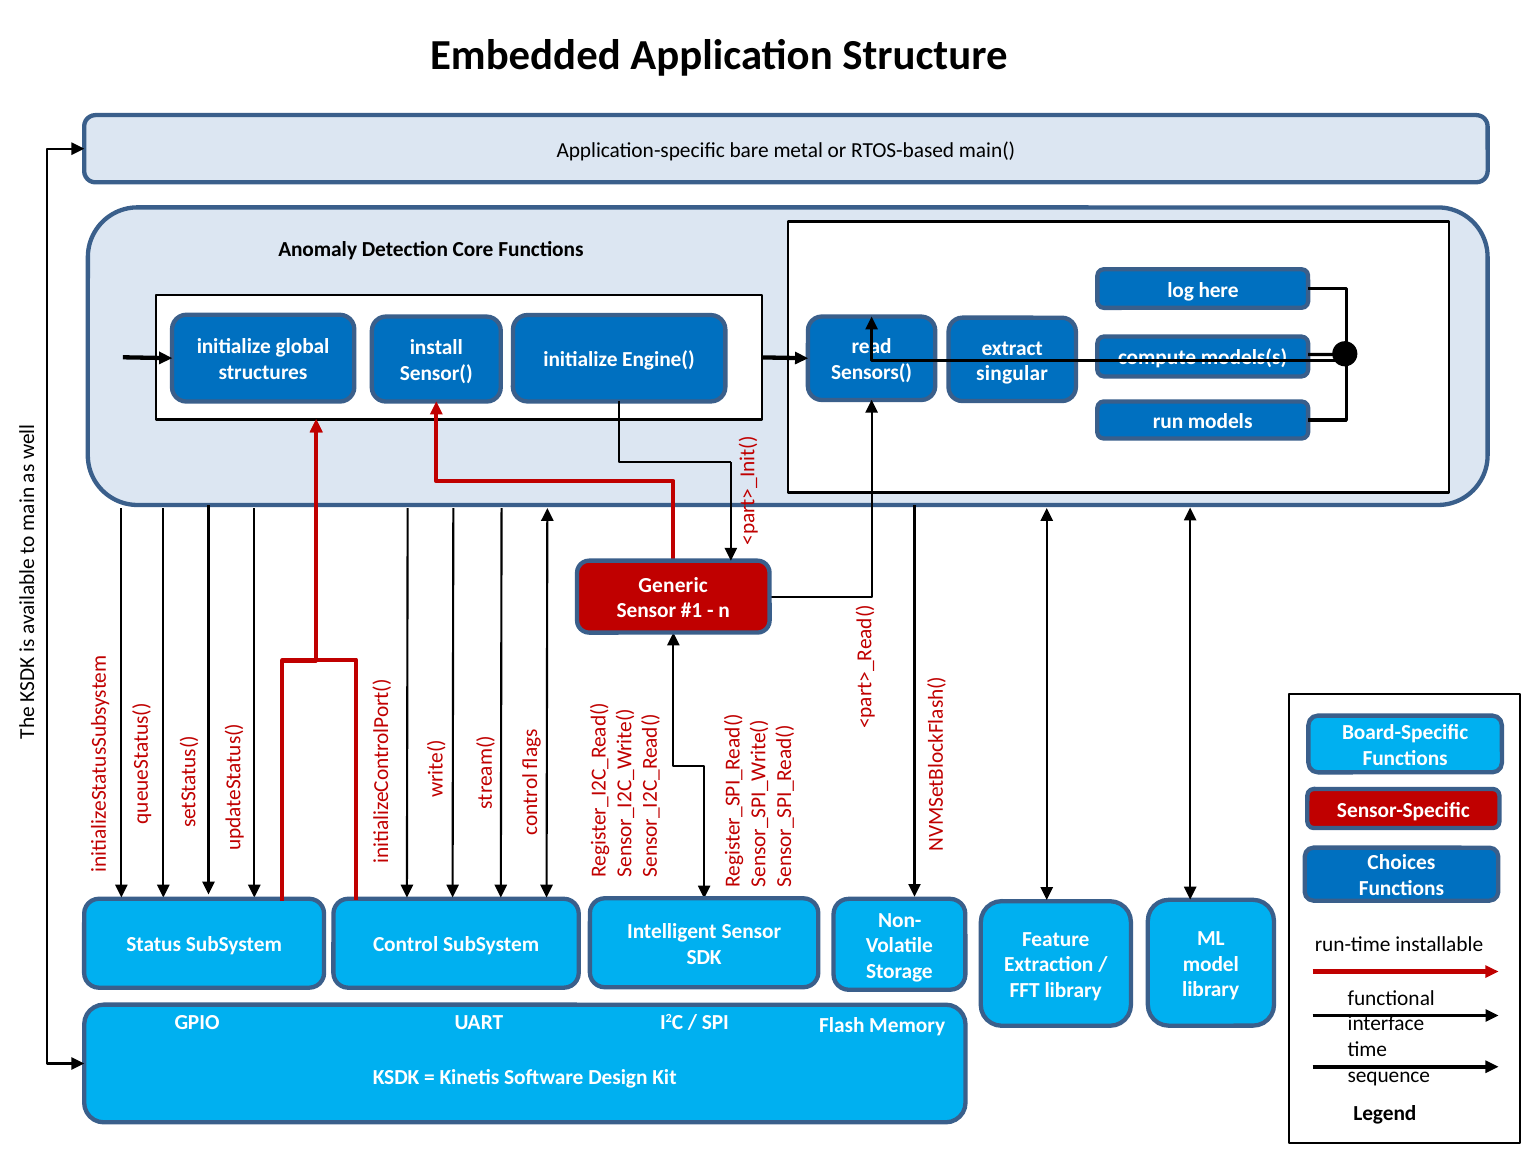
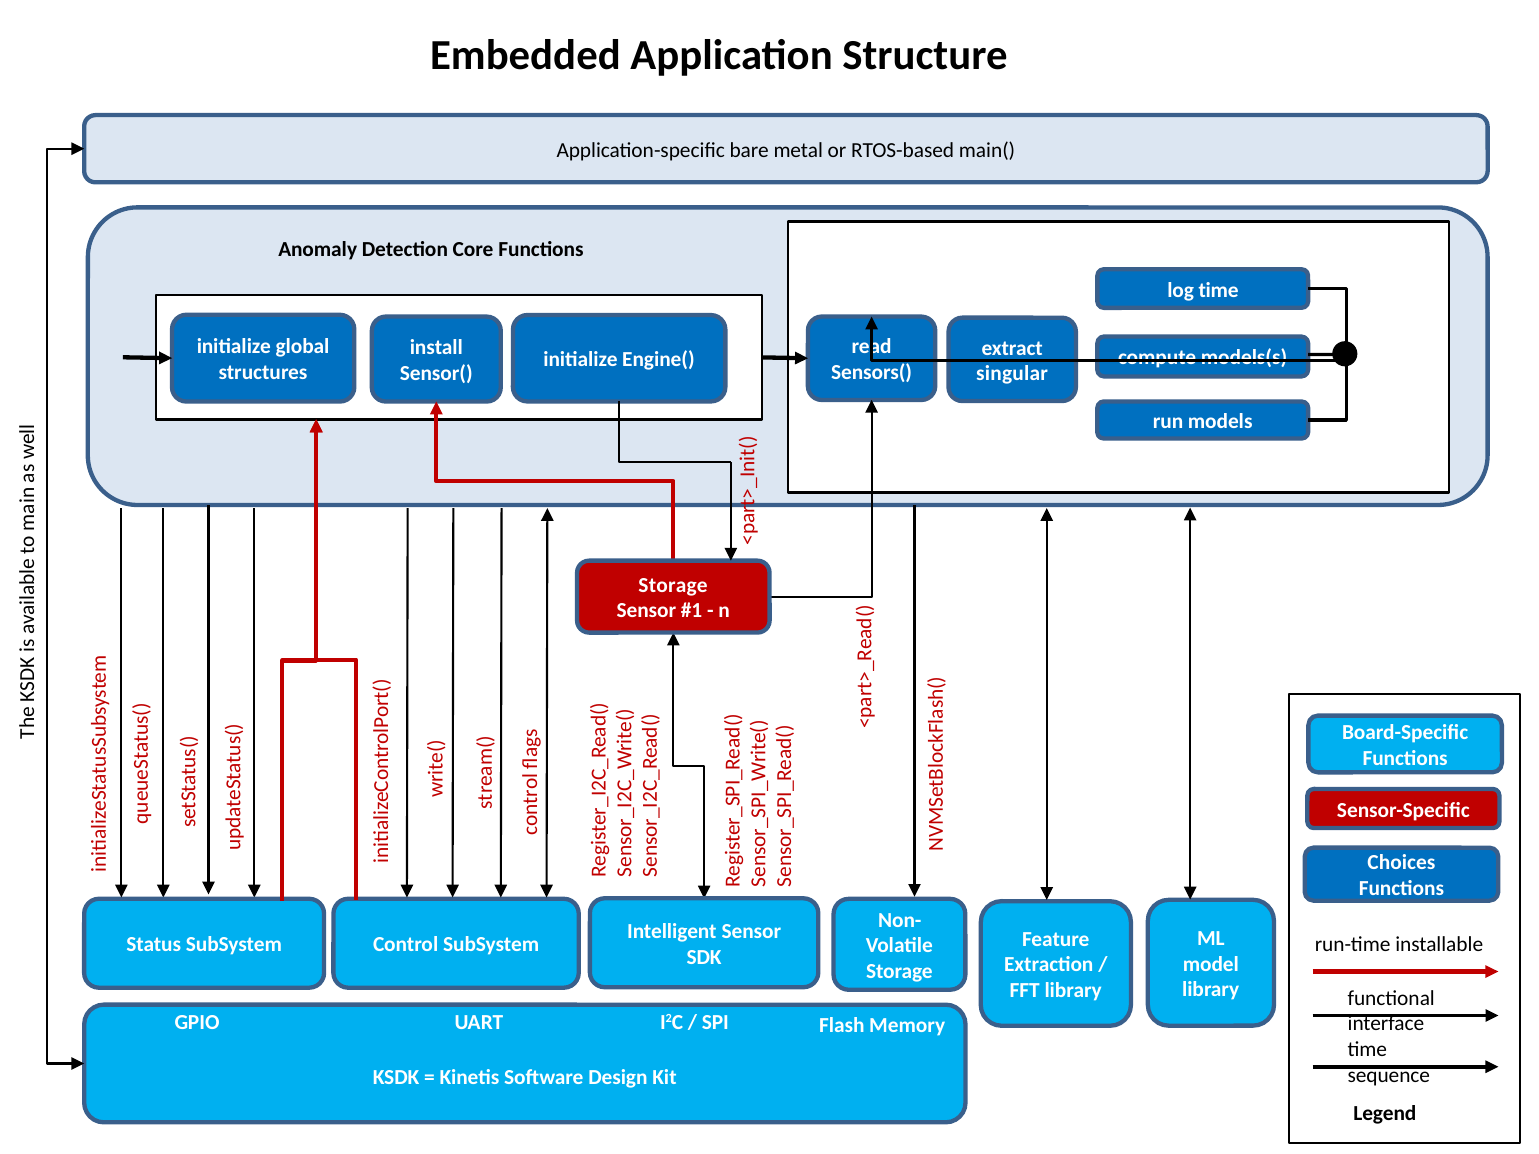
log here: here -> time (1219, 290)
Generic: Generic -> Storage (673, 585)
